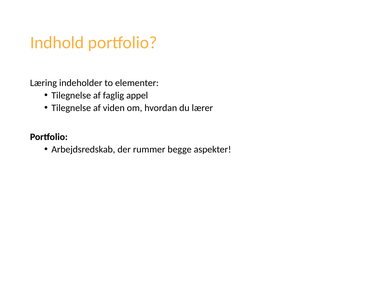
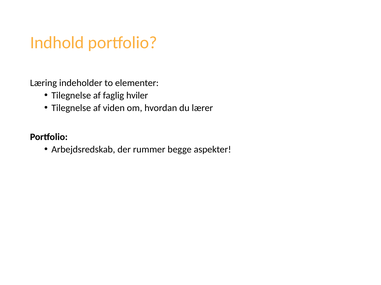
appel: appel -> hviler (137, 96)
